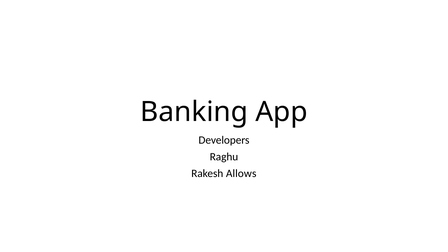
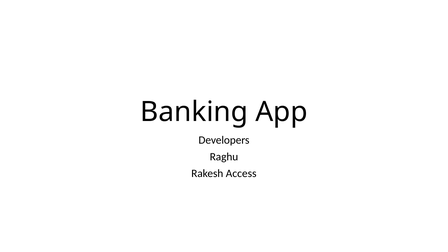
Allows: Allows -> Access (241, 174)
